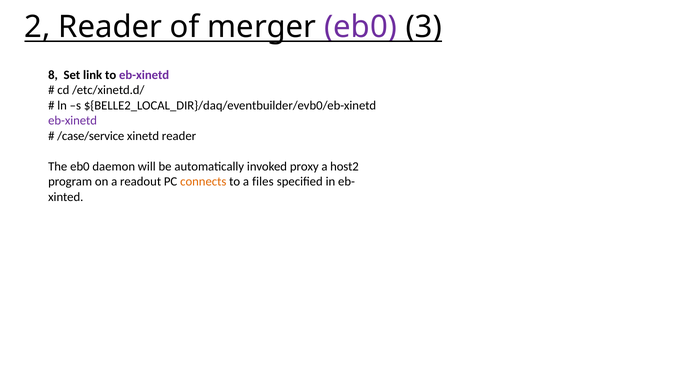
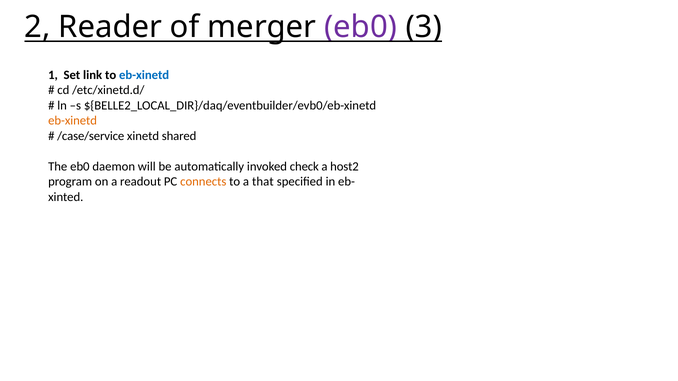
8: 8 -> 1 (53, 75)
eb-xinetd colour: purple -> blue (144, 75)
eb-xinetd colour: purple -> orange (73, 121)
xinetd reader: reader -> shared (179, 136)
proxy: proxy -> check (304, 167)
files: files -> that (263, 182)
